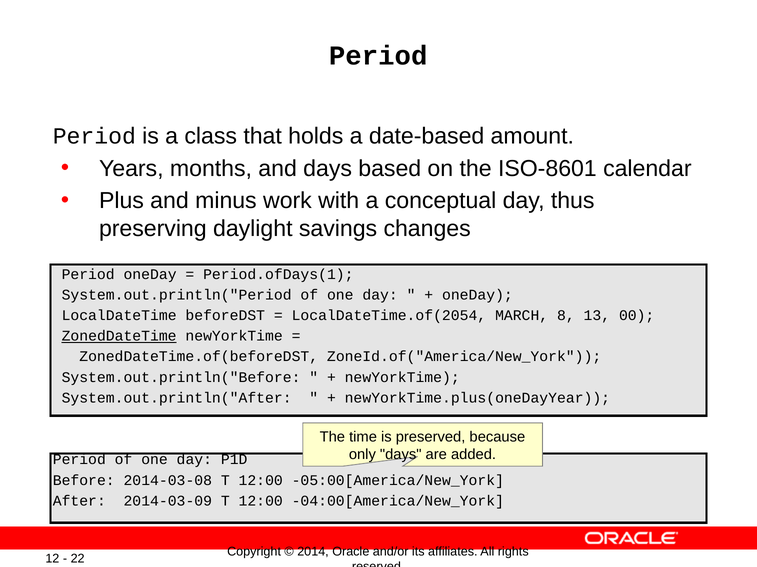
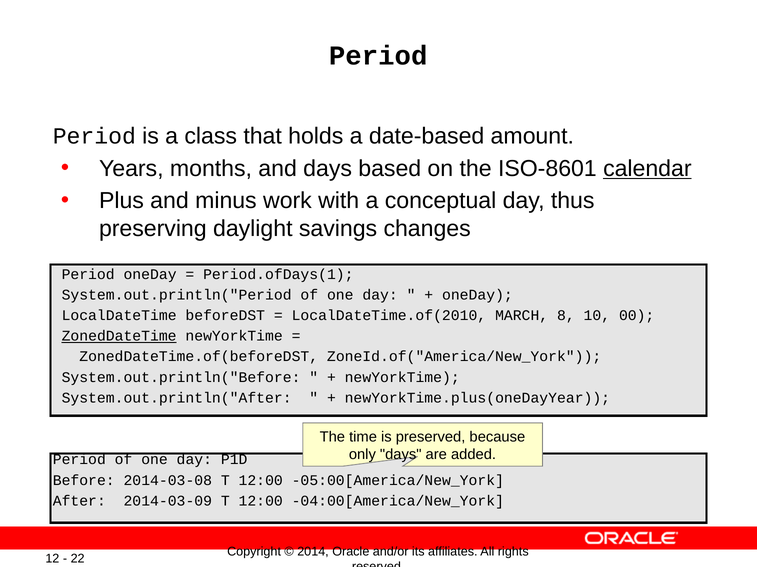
calendar underline: none -> present (647, 169)
LocalDateTime.of(2054: LocalDateTime.of(2054 -> LocalDateTime.of(2010 (389, 316)
13: 13 -> 10 (597, 316)
